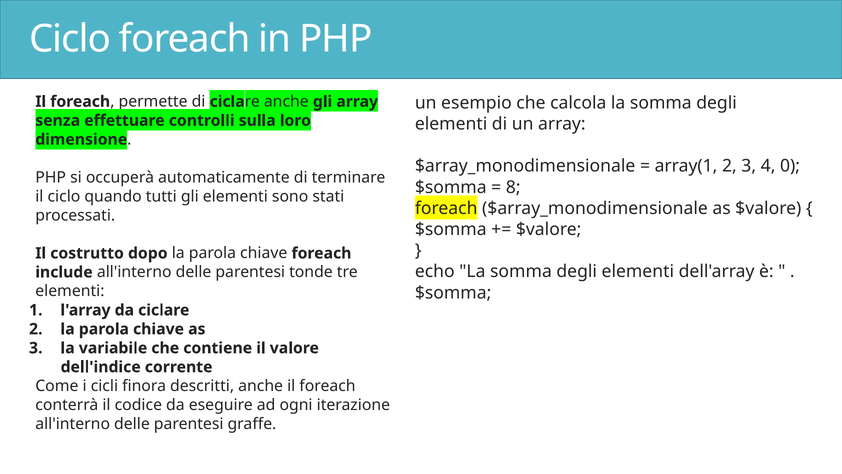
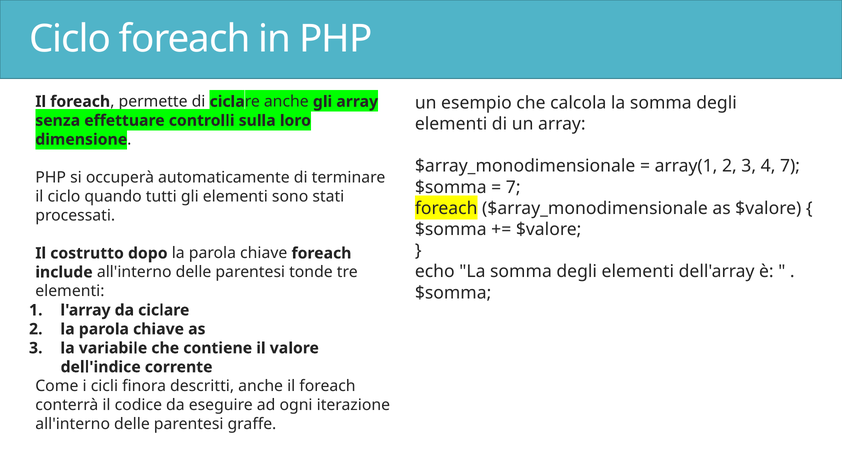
4 0: 0 -> 7 (790, 166)
8: 8 -> 7 (513, 187)
